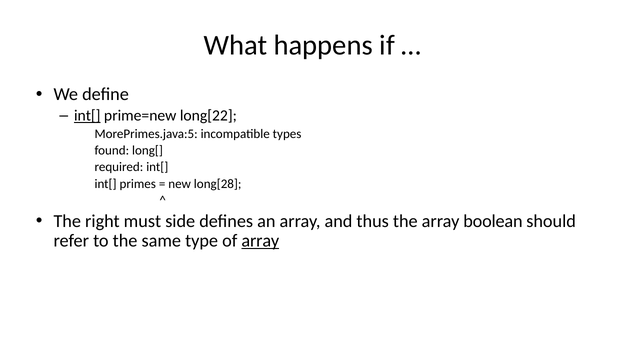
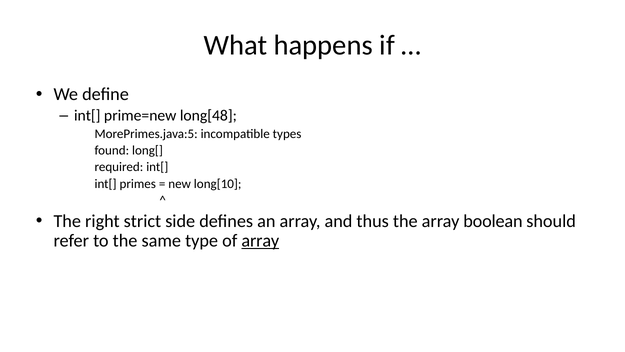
int[ underline: present -> none (87, 116)
long[22: long[22 -> long[48 (208, 116)
long[28: long[28 -> long[10 (218, 184)
must: must -> strict (142, 221)
